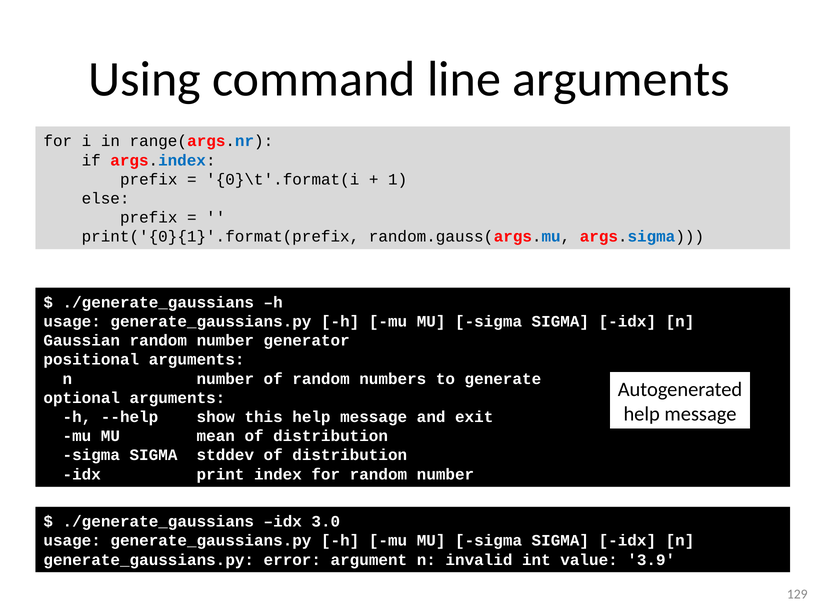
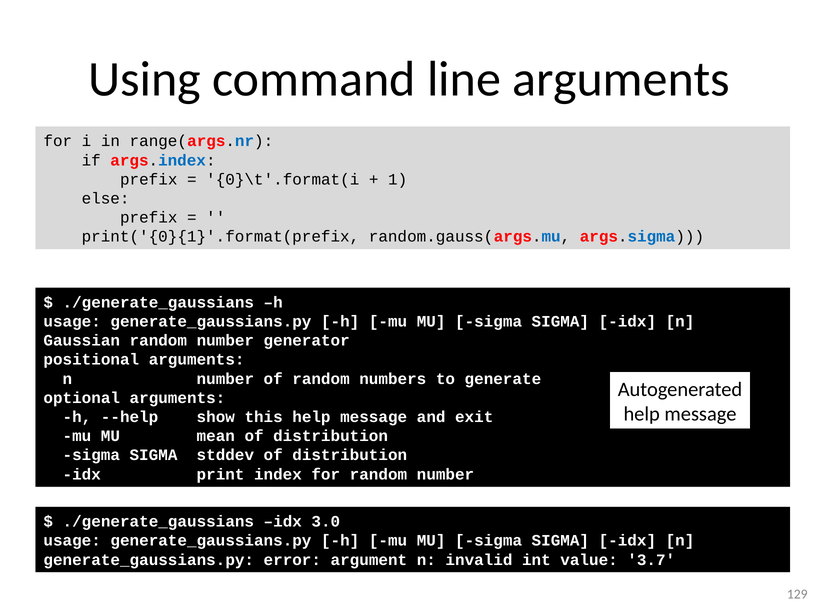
3.9: 3.9 -> 3.7 (651, 560)
